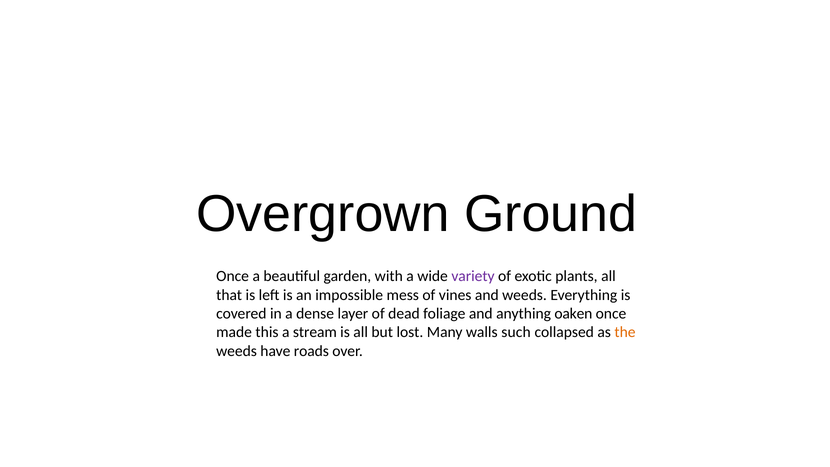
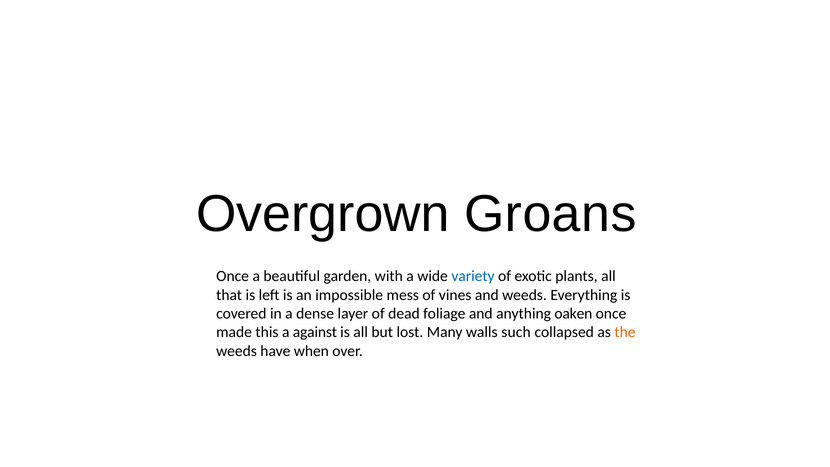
Ground: Ground -> Groans (550, 214)
variety colour: purple -> blue (473, 276)
stream: stream -> against (315, 332)
roads: roads -> when (311, 351)
